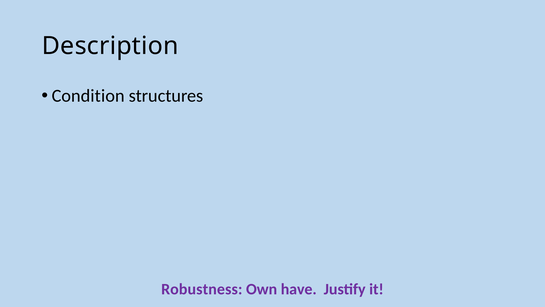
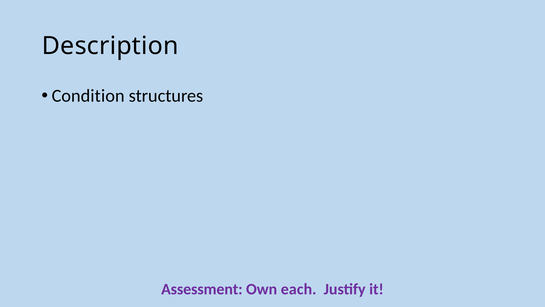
Robustness: Robustness -> Assessment (202, 289)
have: have -> each (299, 289)
